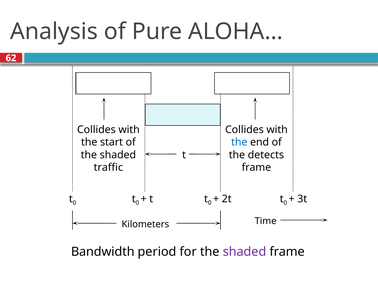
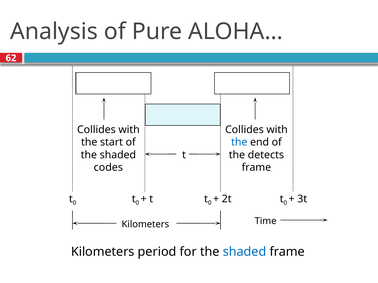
traffic: traffic -> codes (108, 168)
Bandwidth: Bandwidth -> Kilometers (103, 252)
shaded colour: purple -> blue (245, 252)
